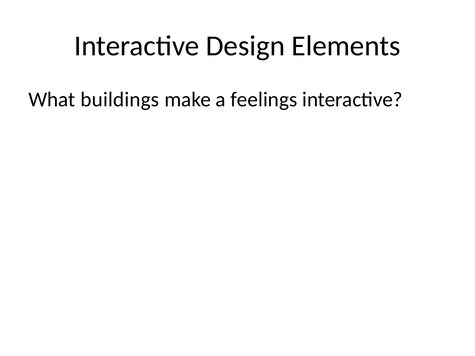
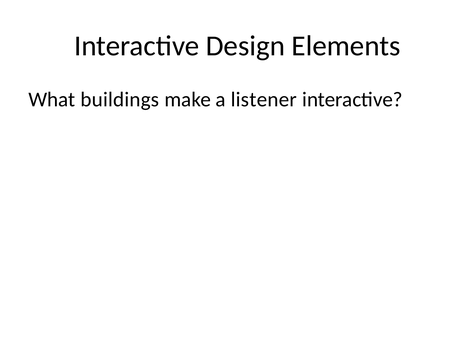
feelings: feelings -> listener (264, 100)
